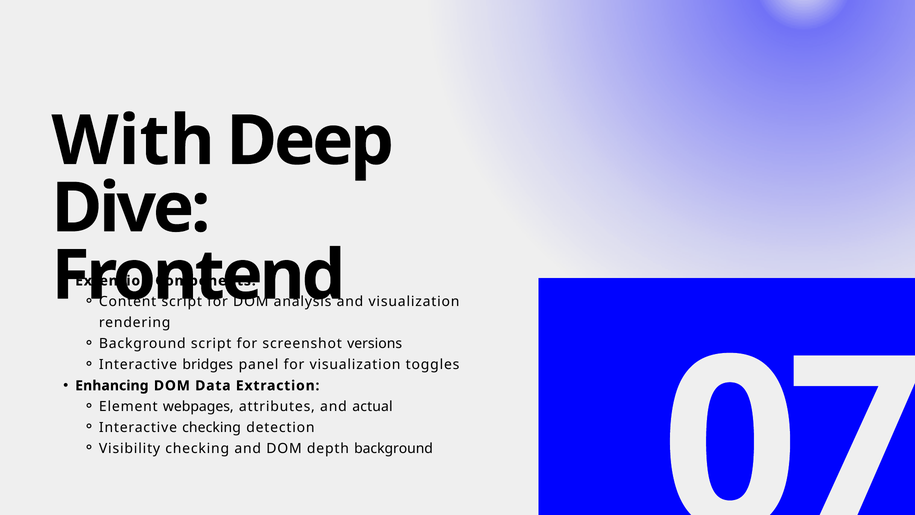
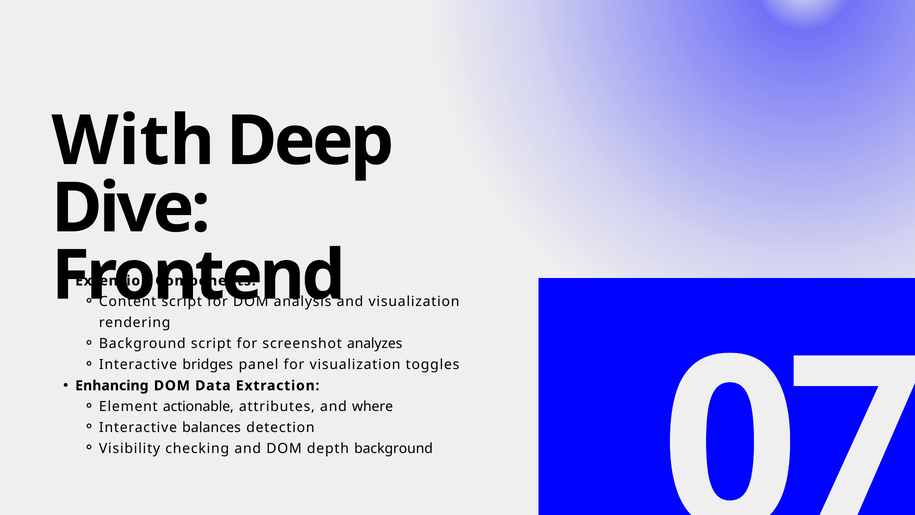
versions: versions -> analyzes (375, 344)
webpages: webpages -> actionable (198, 406)
actual: actual -> where (373, 406)
Interactive checking: checking -> balances (212, 427)
